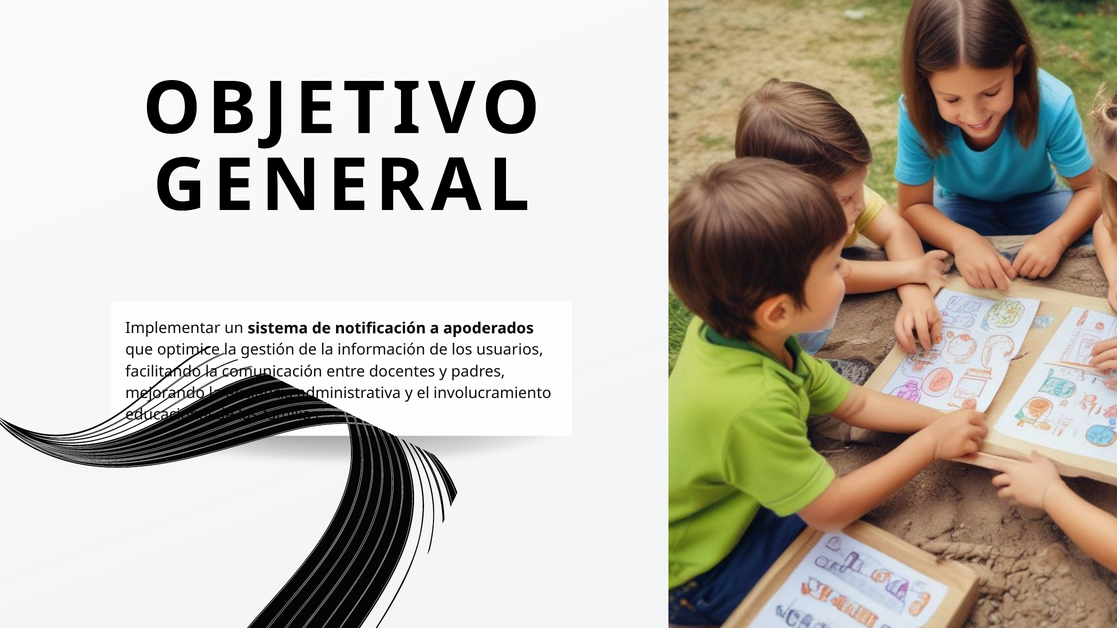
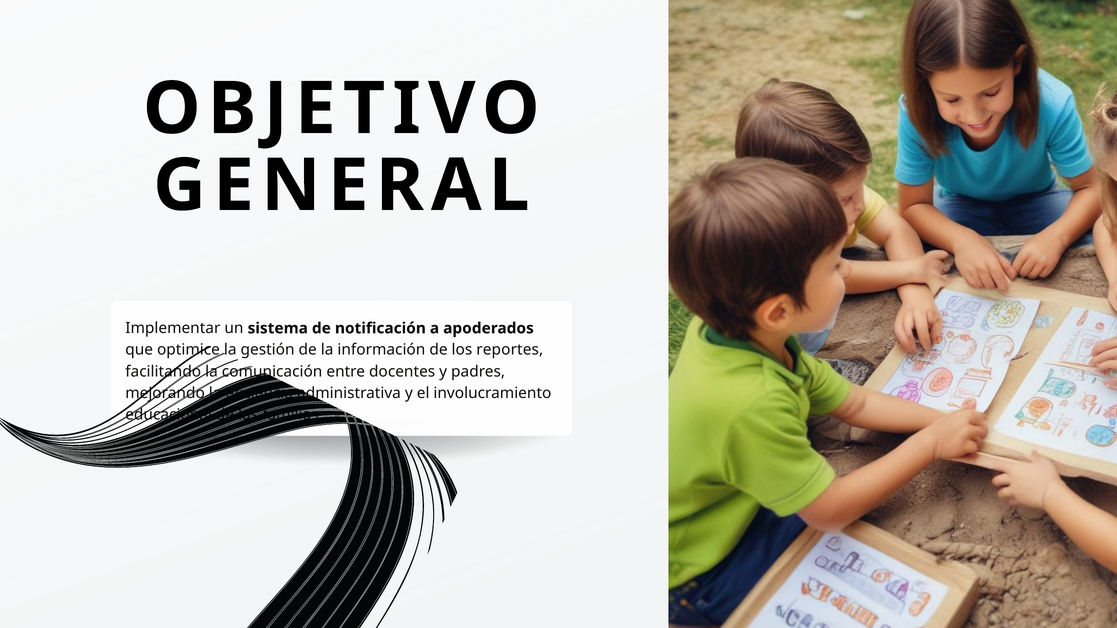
usuarios: usuarios -> reportes (510, 350)
